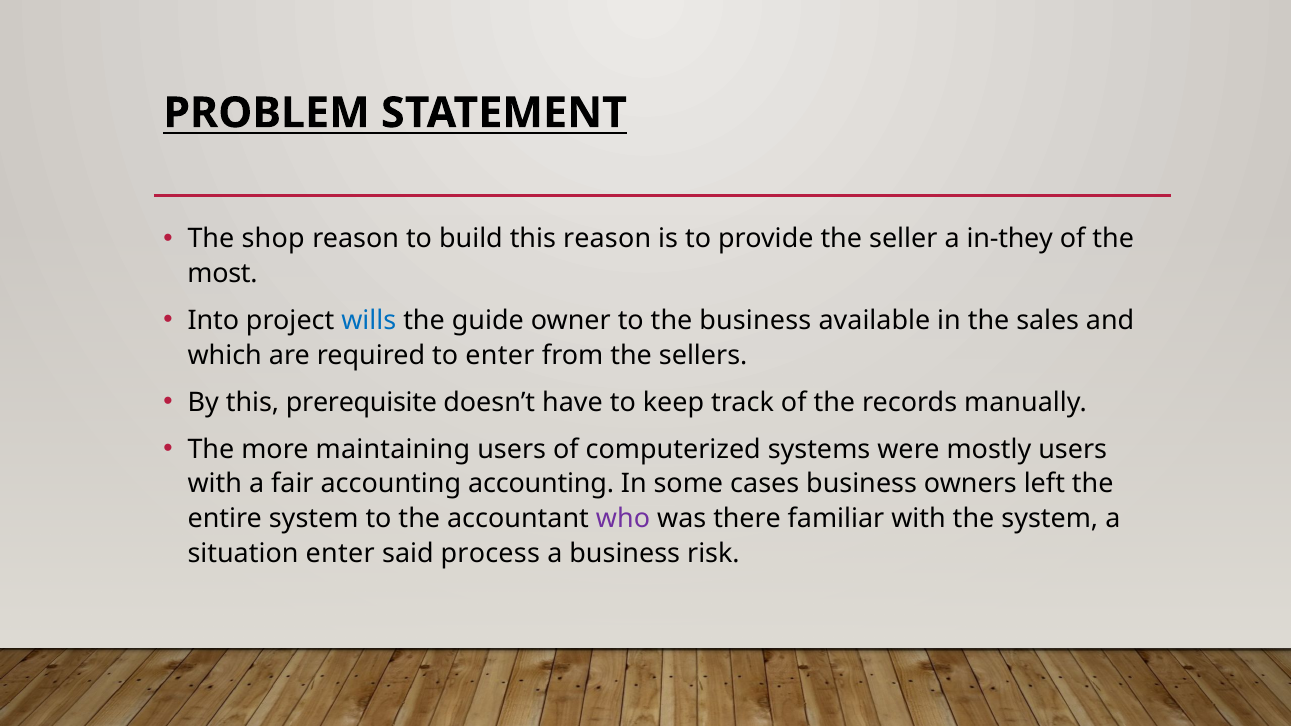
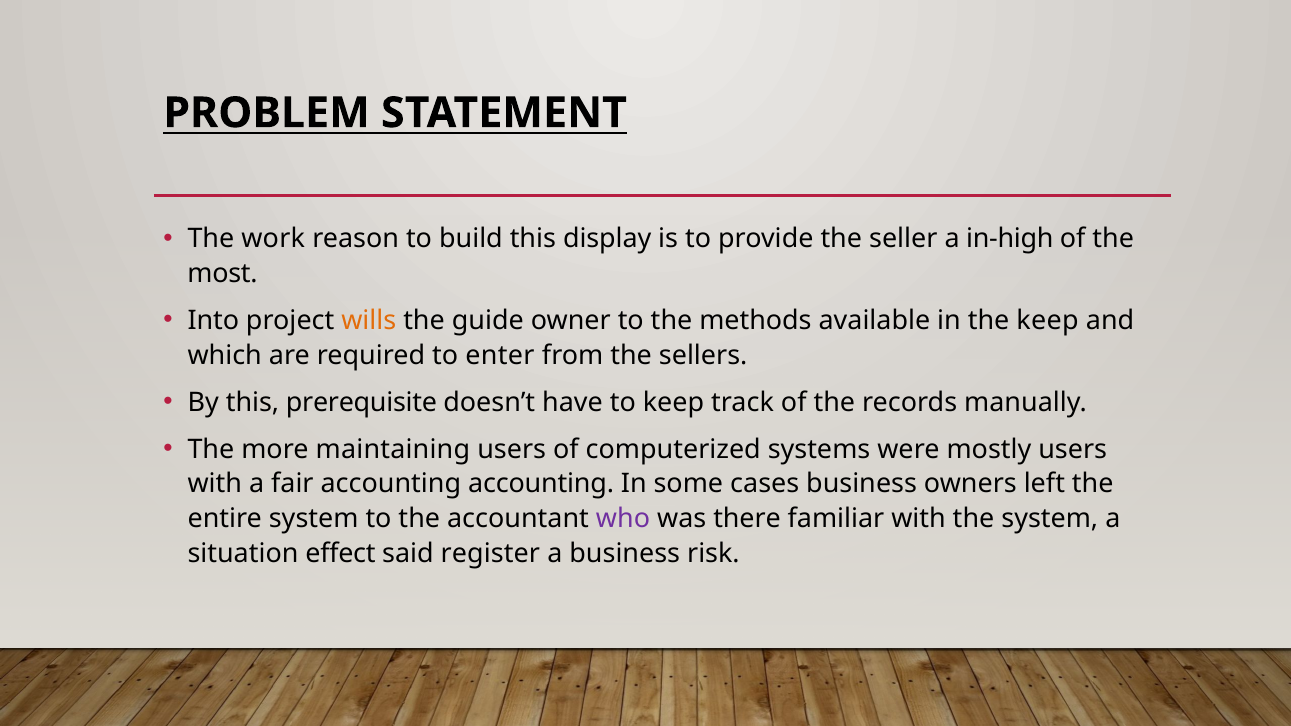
shop: shop -> work (273, 239)
this reason: reason -> display (607, 239)
in-they: in-they -> in-high (1010, 239)
wills colour: blue -> orange (369, 321)
the business: business -> methods (755, 321)
the sales: sales -> keep (1048, 321)
situation enter: enter -> effect (340, 554)
process: process -> register (490, 554)
